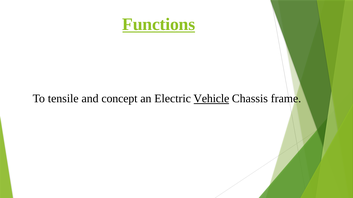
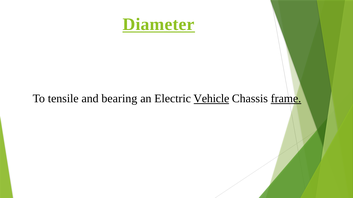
Functions: Functions -> Diameter (159, 24)
concept: concept -> bearing (119, 99)
frame underline: none -> present (286, 99)
